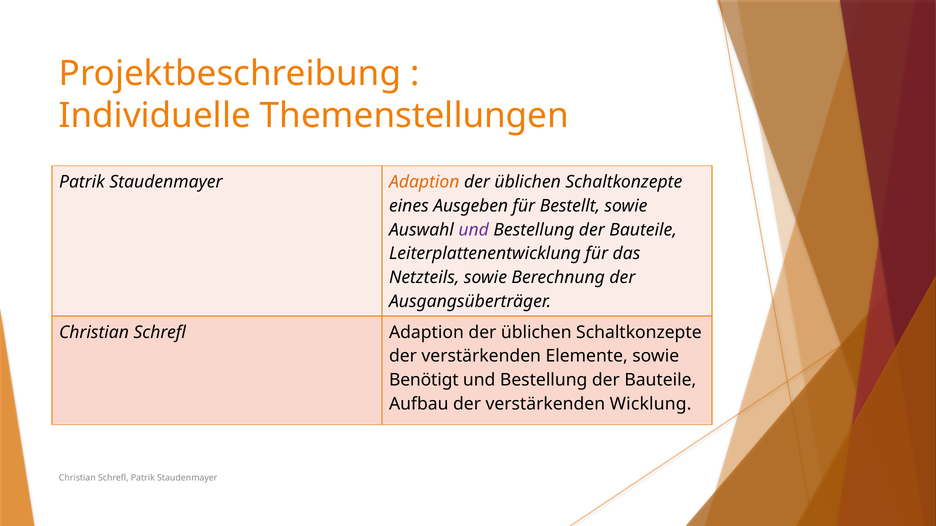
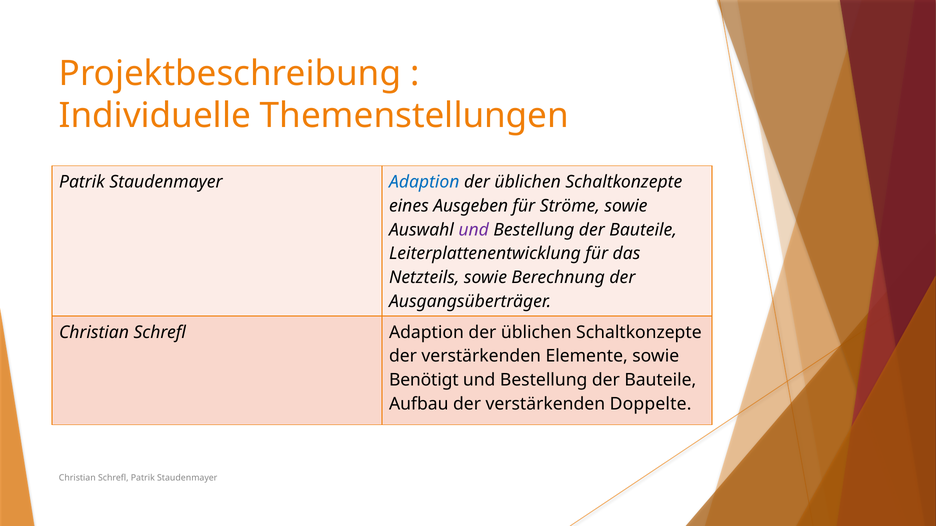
Adaption colour: orange -> blue (424, 182)
Bestellt: Bestellt -> Ströme (570, 206)
Wicklung: Wicklung -> Doppelte (651, 404)
